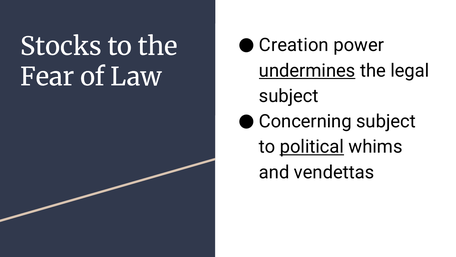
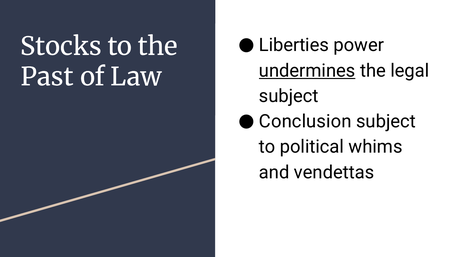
Creation: Creation -> Liberties (294, 45)
Fear: Fear -> Past (47, 77)
Concerning: Concerning -> Conclusion (305, 121)
political underline: present -> none (312, 147)
